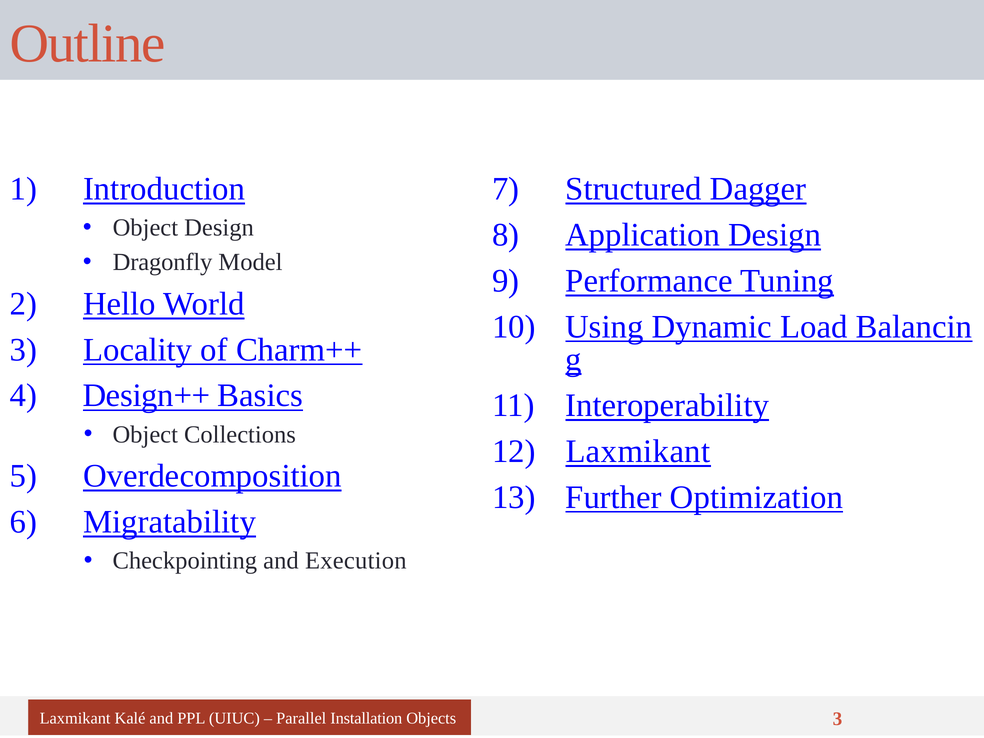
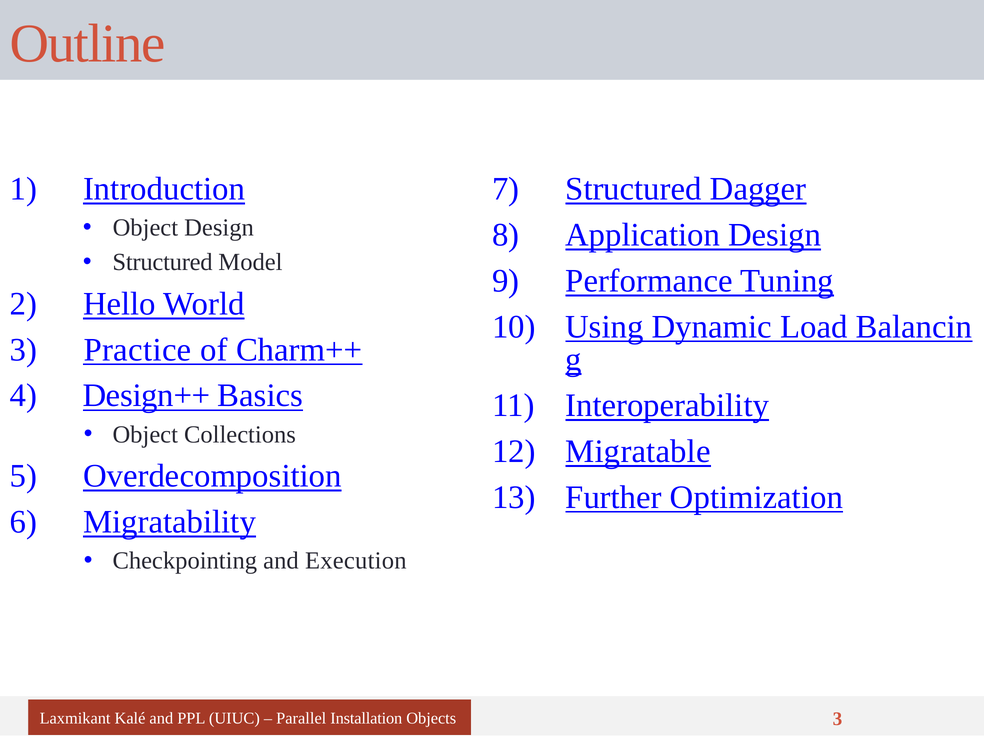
Dragonfly: Dragonfly -> Structured (163, 262)
Locality: Locality -> Practice (138, 350)
Laxmikant: Laxmikant -> Migratable (638, 451)
